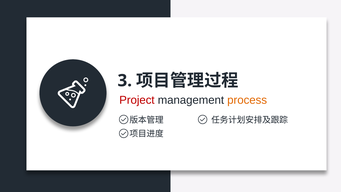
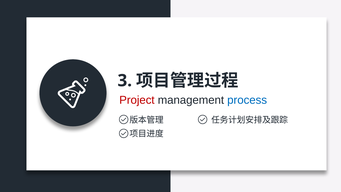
process colour: orange -> blue (247, 100)
